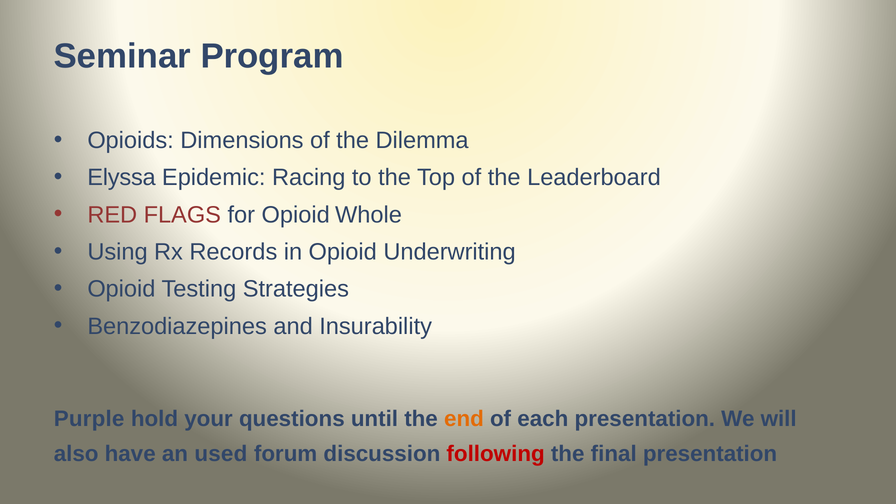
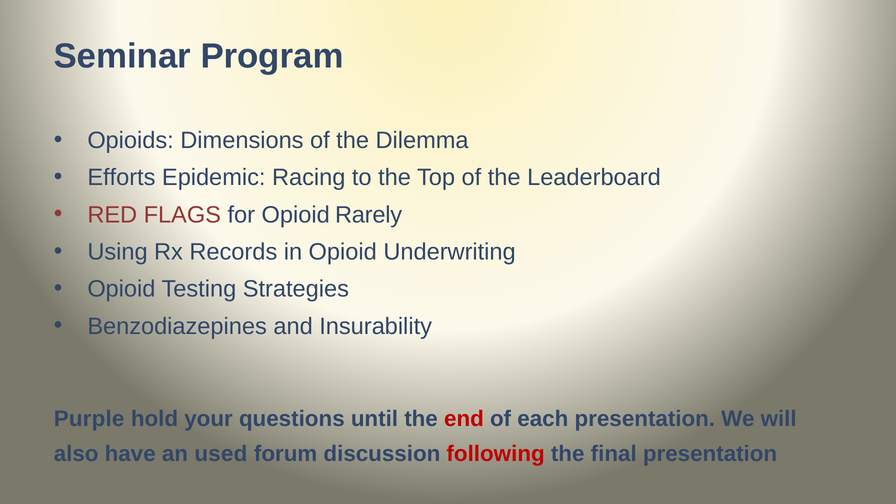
Elyssa: Elyssa -> Efforts (121, 178)
Whole: Whole -> Rarely (369, 215)
end colour: orange -> red (464, 419)
